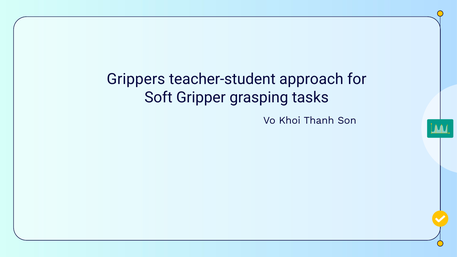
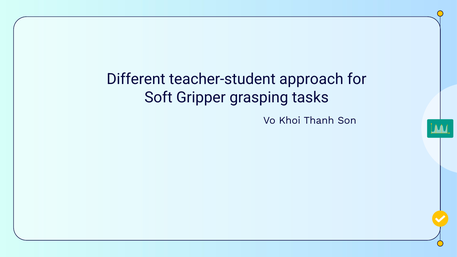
Grippers: Grippers -> Different (136, 79)
